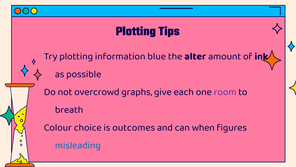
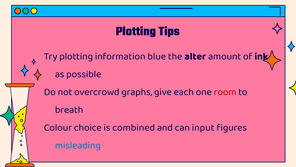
room colour: purple -> red (225, 92)
outcomes: outcomes -> combined (134, 127)
when: when -> input (203, 127)
